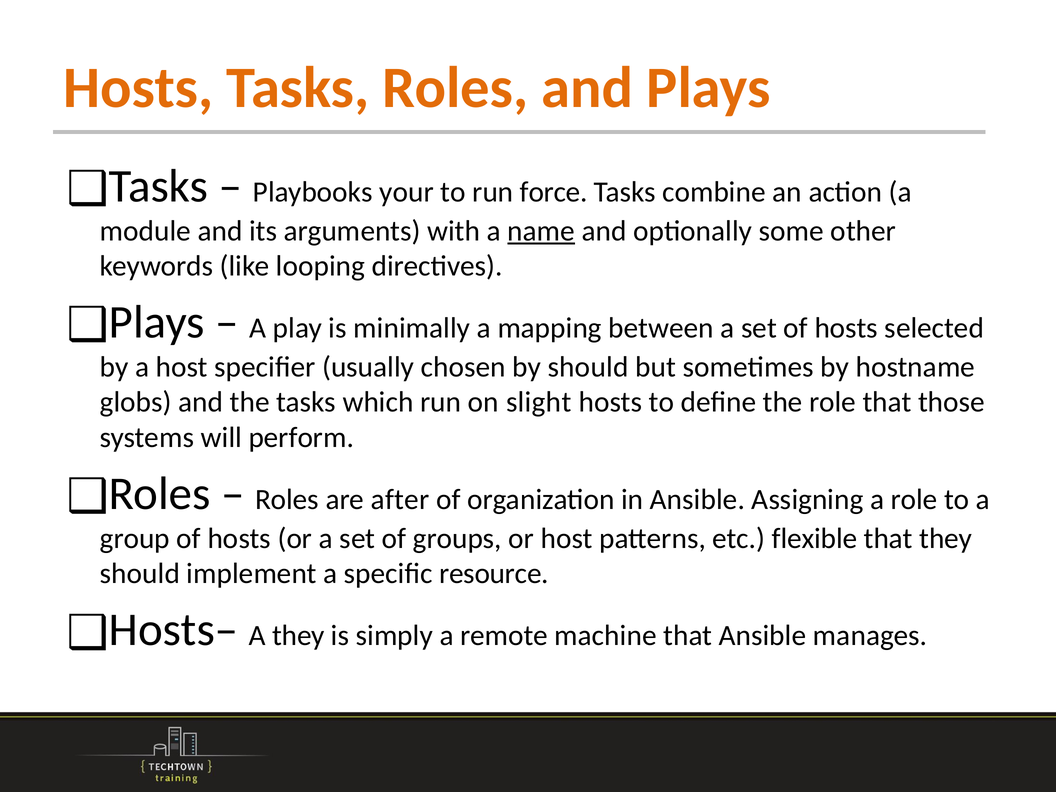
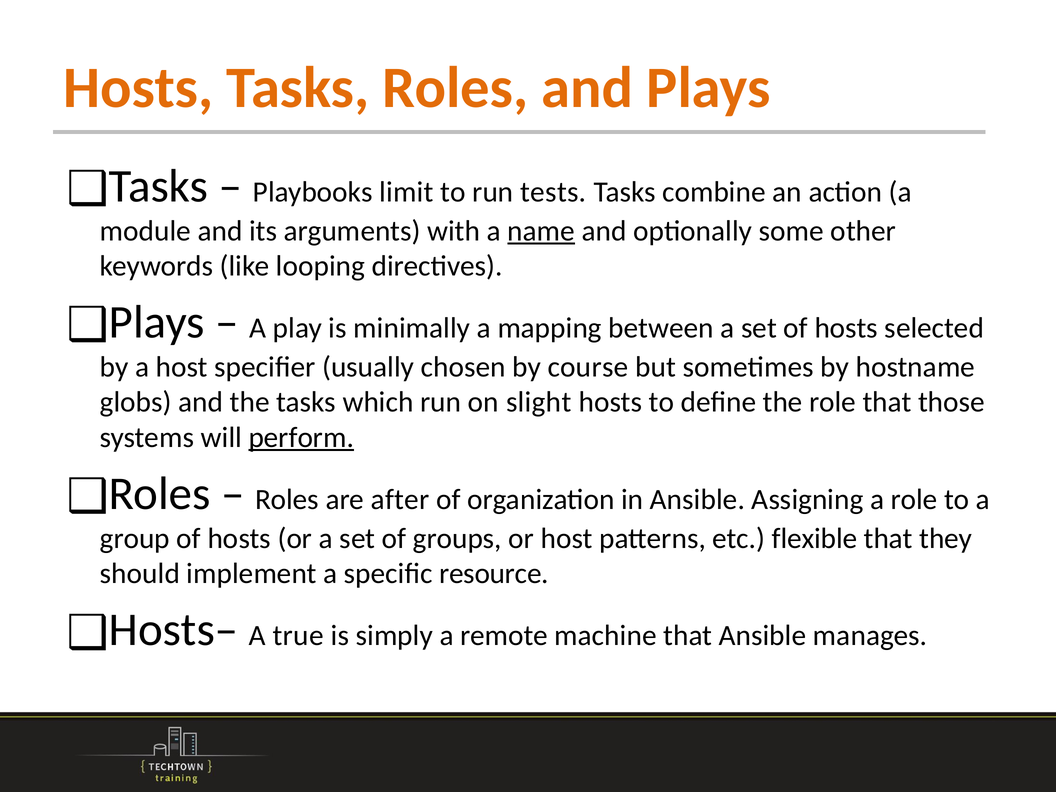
your: your -> limit (406, 192)
force: force -> tests (553, 192)
by should: should -> course (588, 367)
perform underline: none -> present (301, 437)
A they: they -> true (298, 636)
